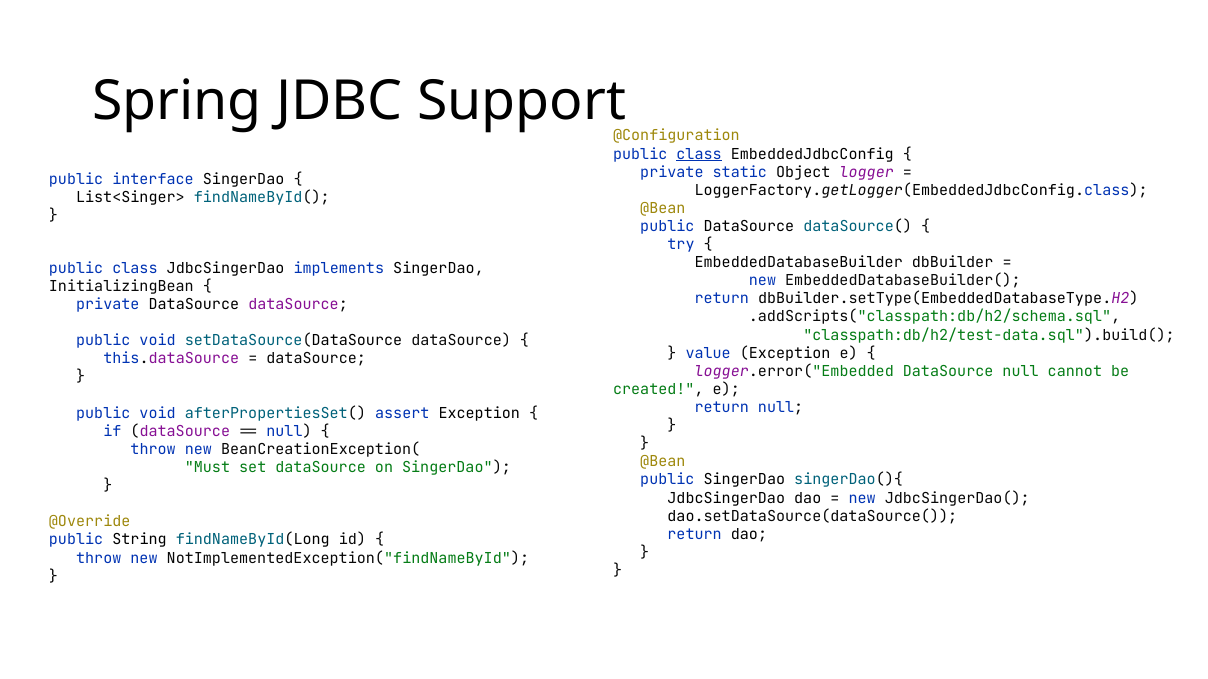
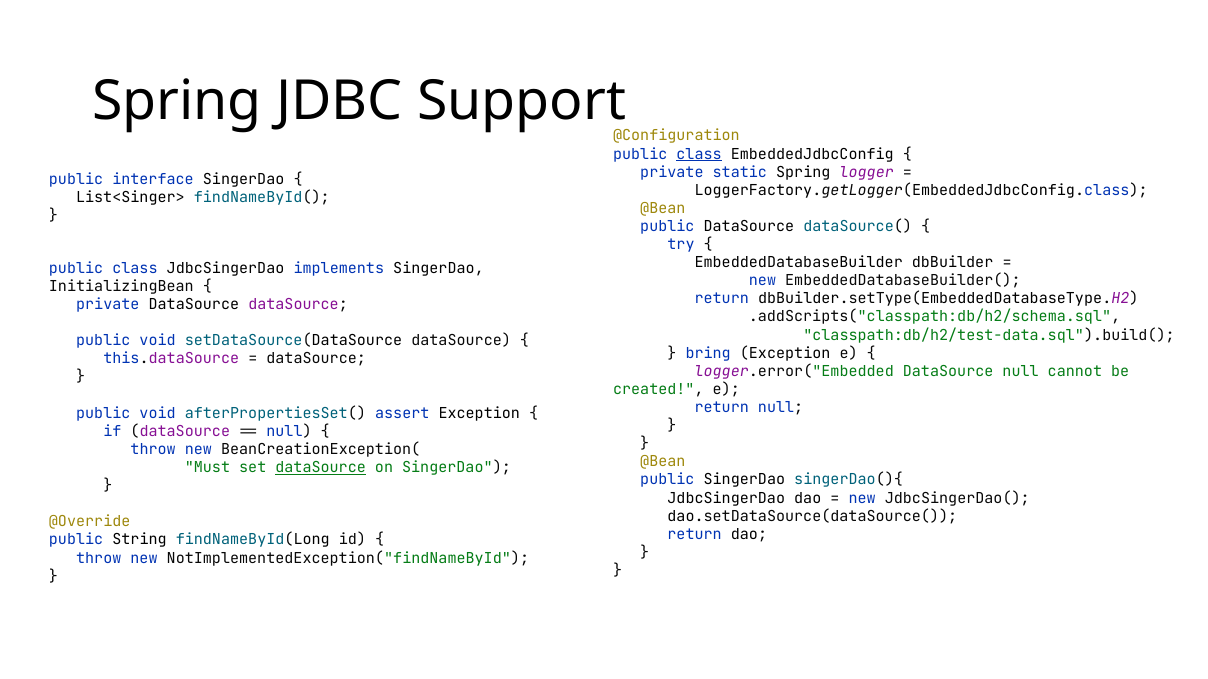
static Object: Object -> Spring (803, 172)
value: value -> bring (708, 353)
dataSource underline: none -> present (321, 468)
